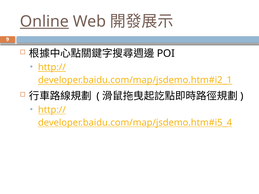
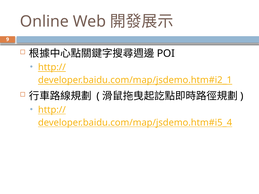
Online underline: present -> none (44, 22)
